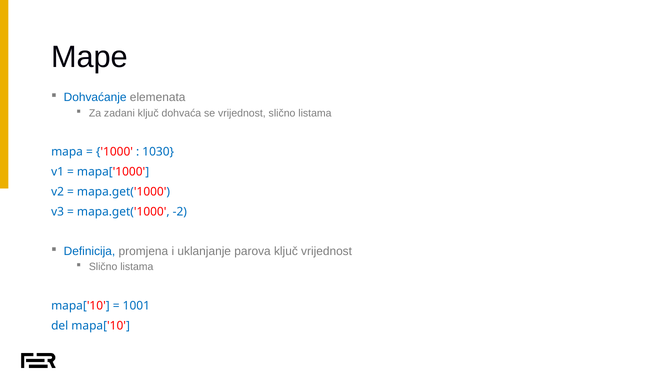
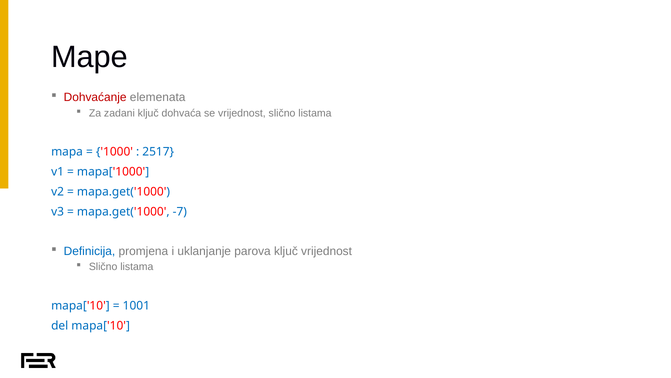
Dohvaćanje colour: blue -> red (95, 97)
1030: 1030 -> 2517 (158, 152)
-2: -2 -> -7 (180, 211)
